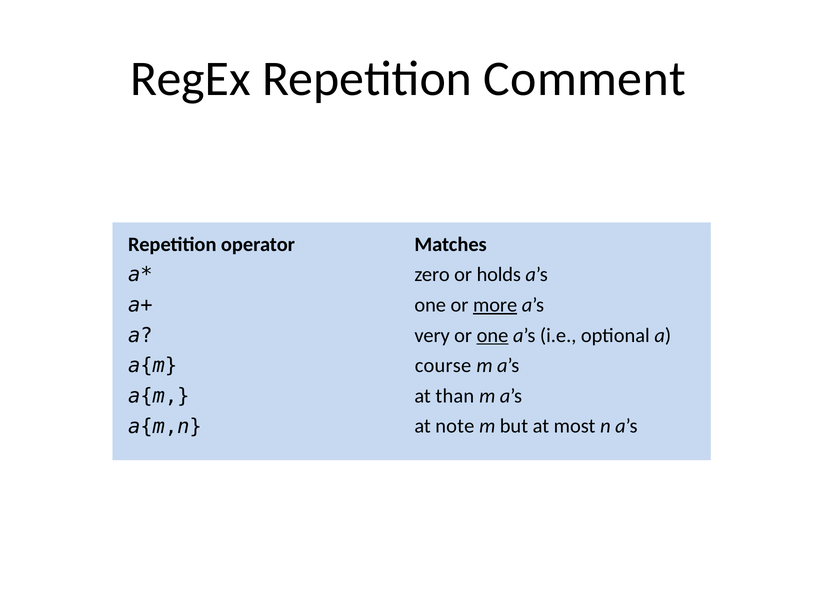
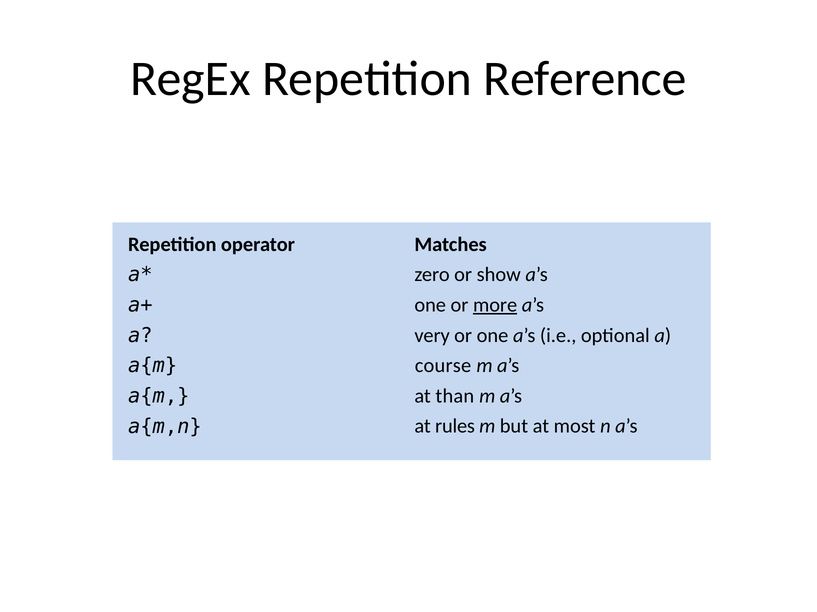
Comment: Comment -> Reference (585, 79)
holds: holds -> show (499, 275)
one underline: present -> none (493, 336)
note: note -> rules (455, 427)
